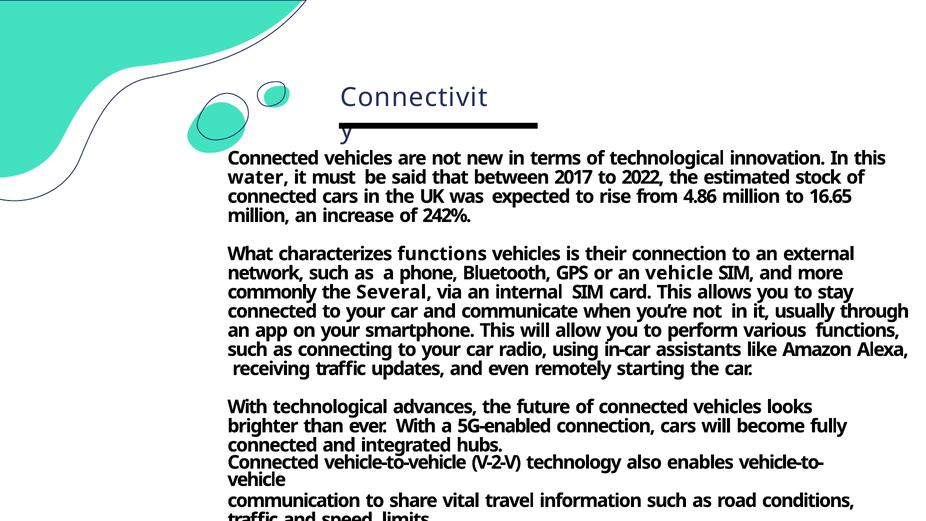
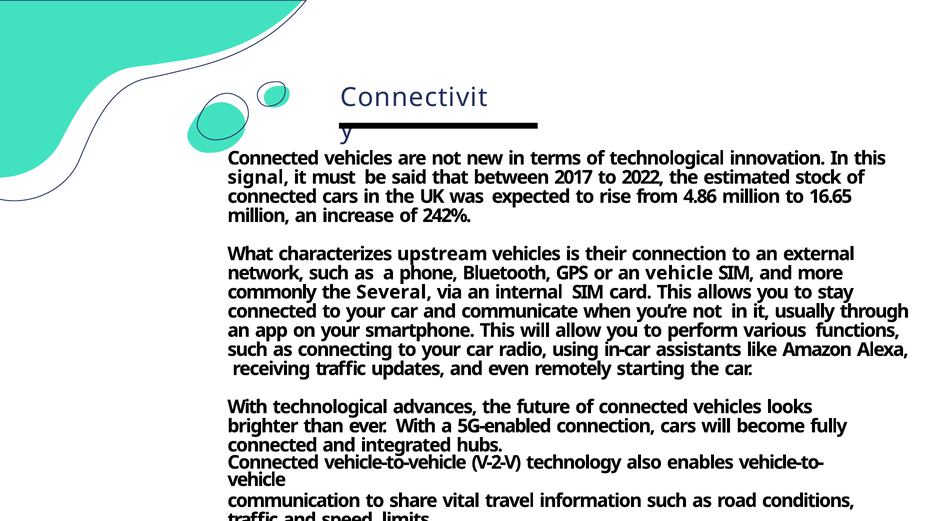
water: water -> signal (258, 177)
characterizes functions: functions -> upstream (442, 254)
